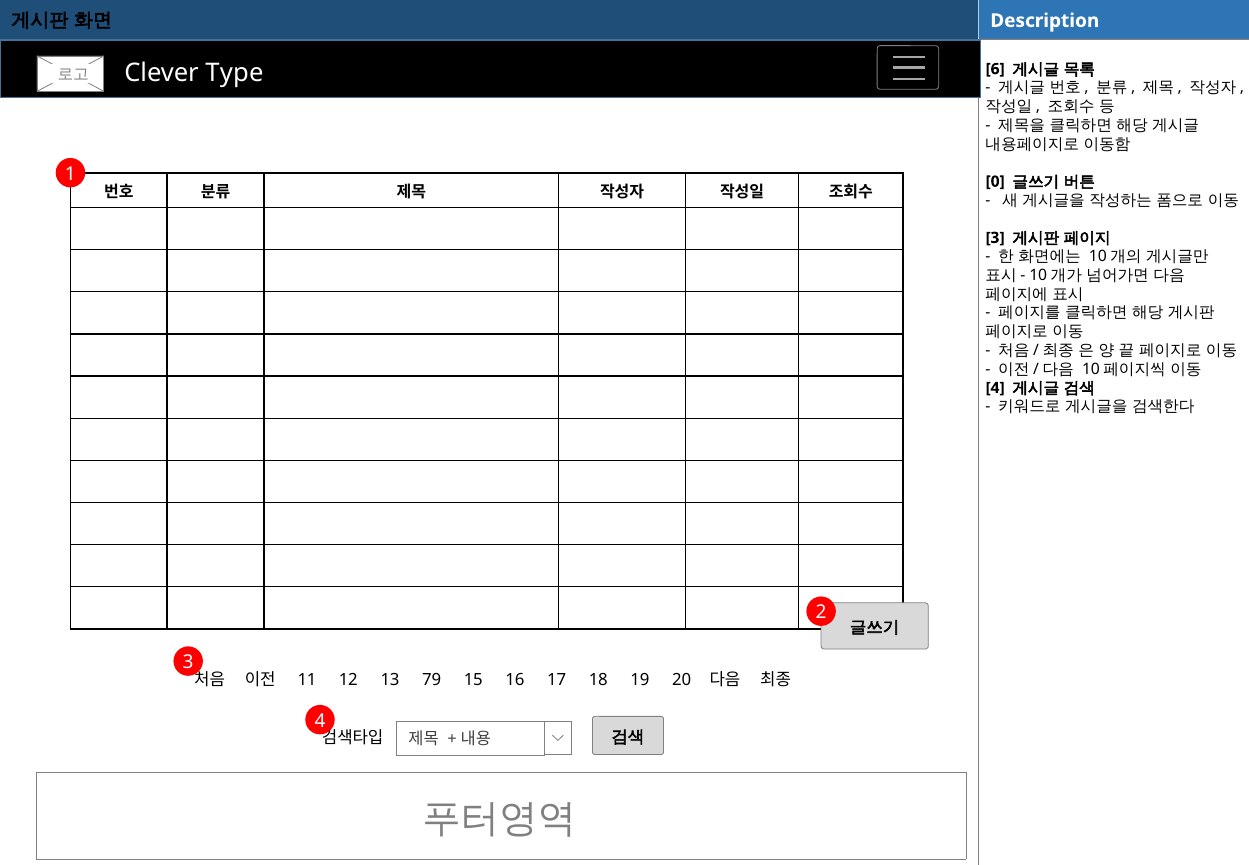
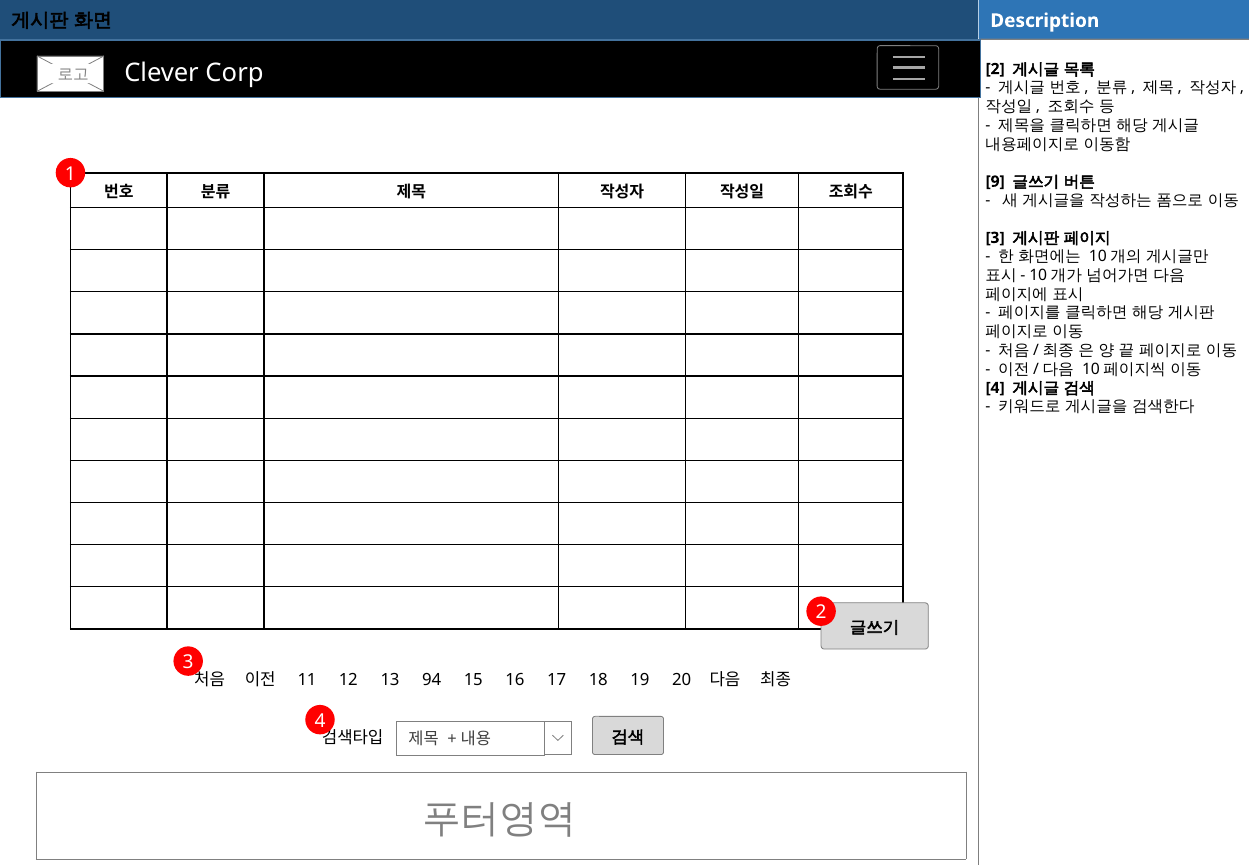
Type: Type -> Corp (235, 73)
6: 6 -> 2 (995, 69)
0: 0 -> 9 (995, 181)
79: 79 -> 94 (432, 680)
